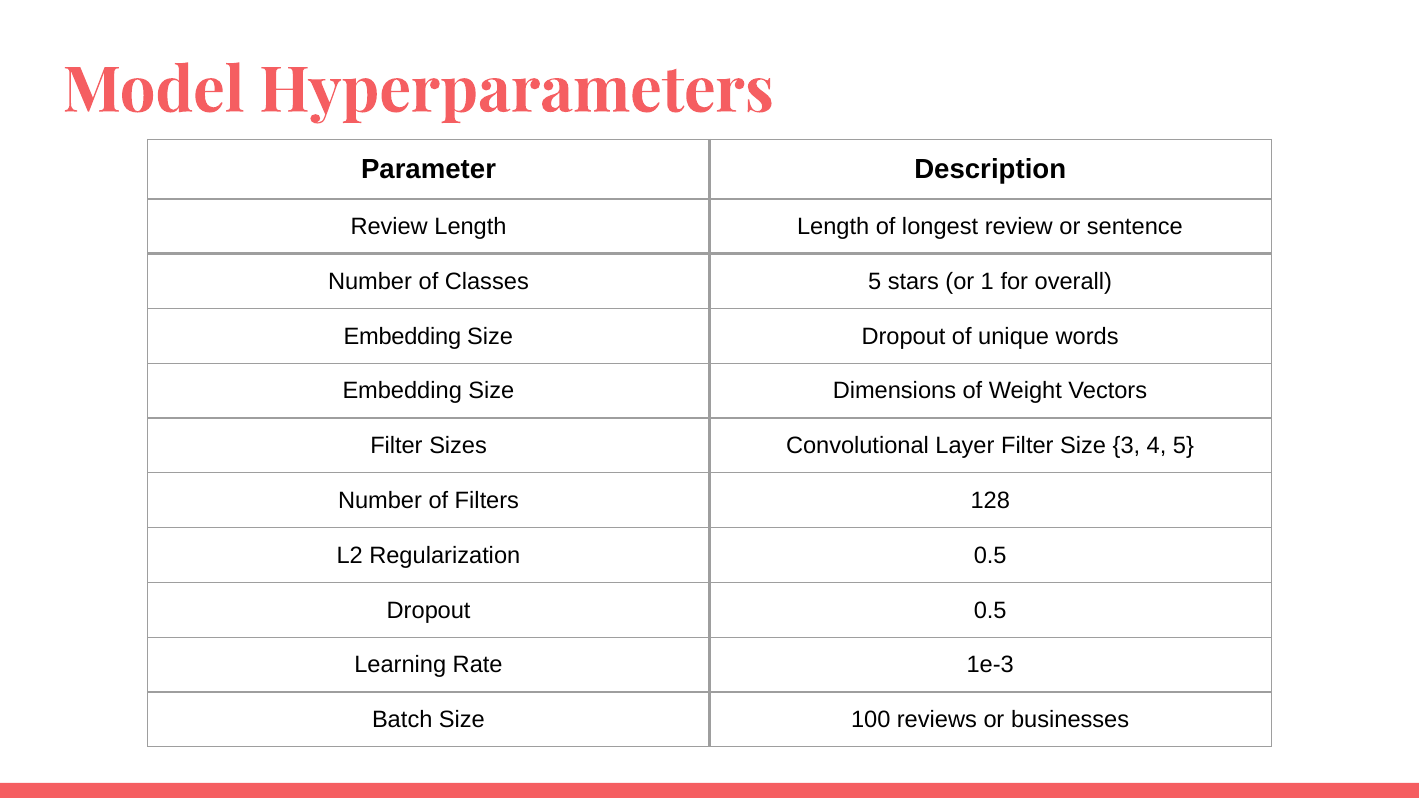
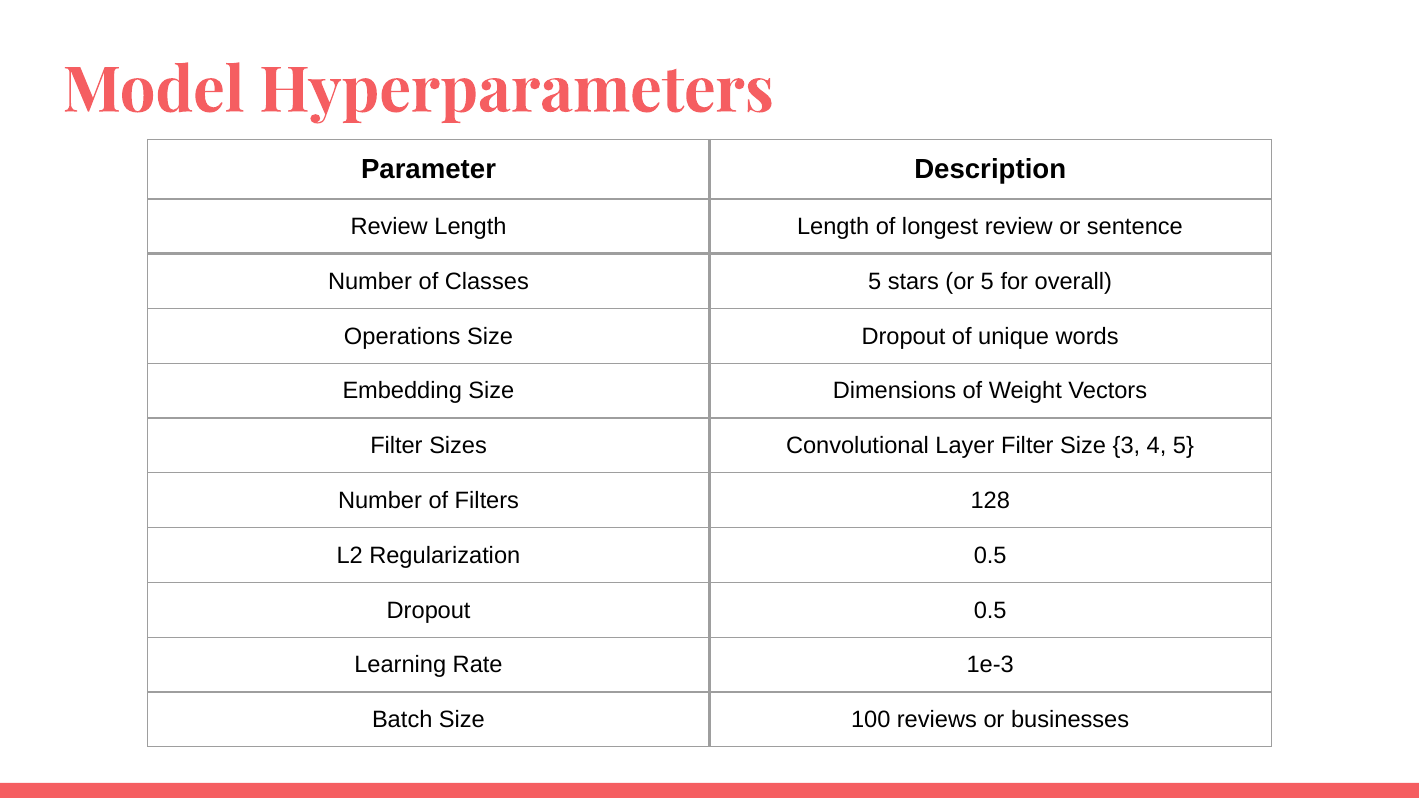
or 1: 1 -> 5 (987, 282)
Embedding: Embedding -> Operations (402, 336)
